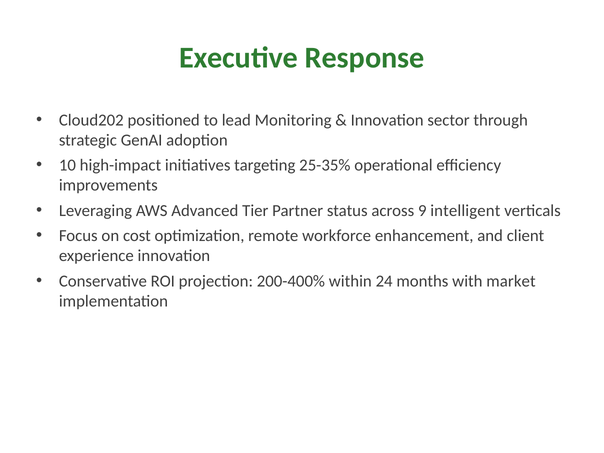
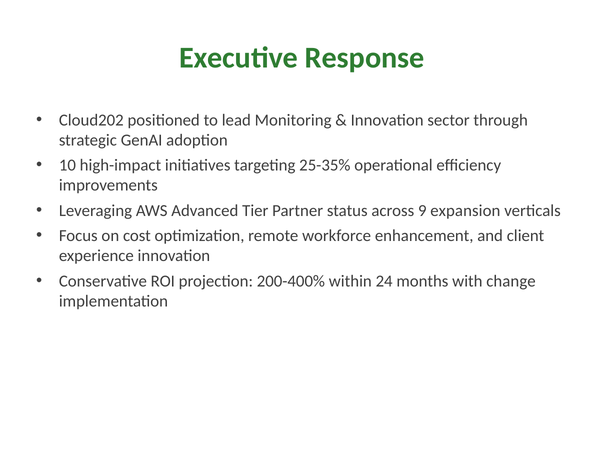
intelligent: intelligent -> expansion (465, 211)
market: market -> change (511, 281)
